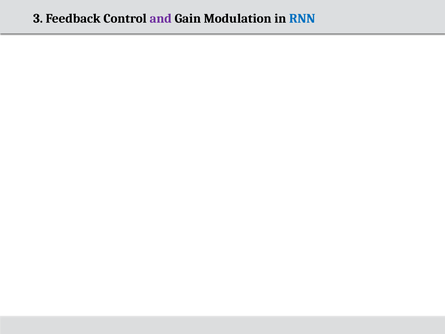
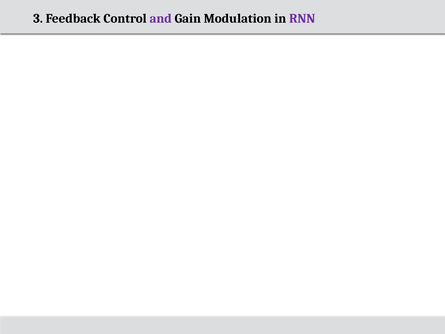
RNN colour: blue -> purple (302, 19)
